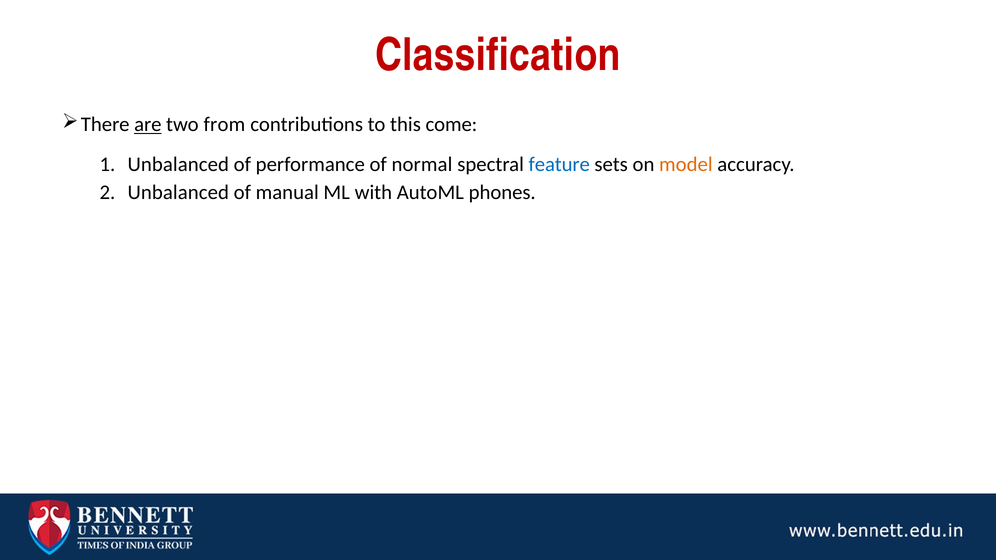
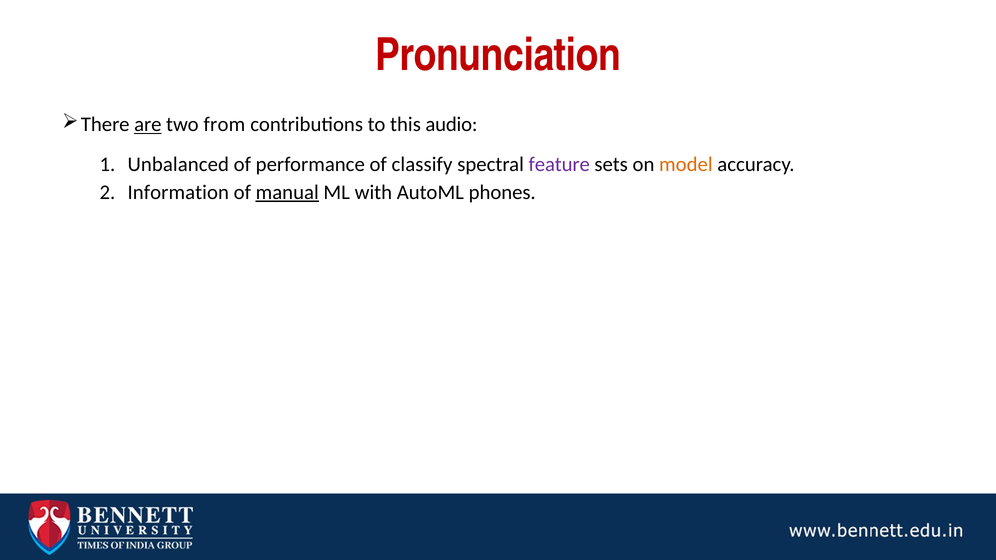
Classification: Classification -> Pronunciation (498, 55)
come: come -> audio (451, 125)
normal: normal -> classify (422, 165)
feature colour: blue -> purple (559, 165)
Unbalanced: Unbalanced -> Information (178, 192)
manual underline: none -> present (287, 192)
